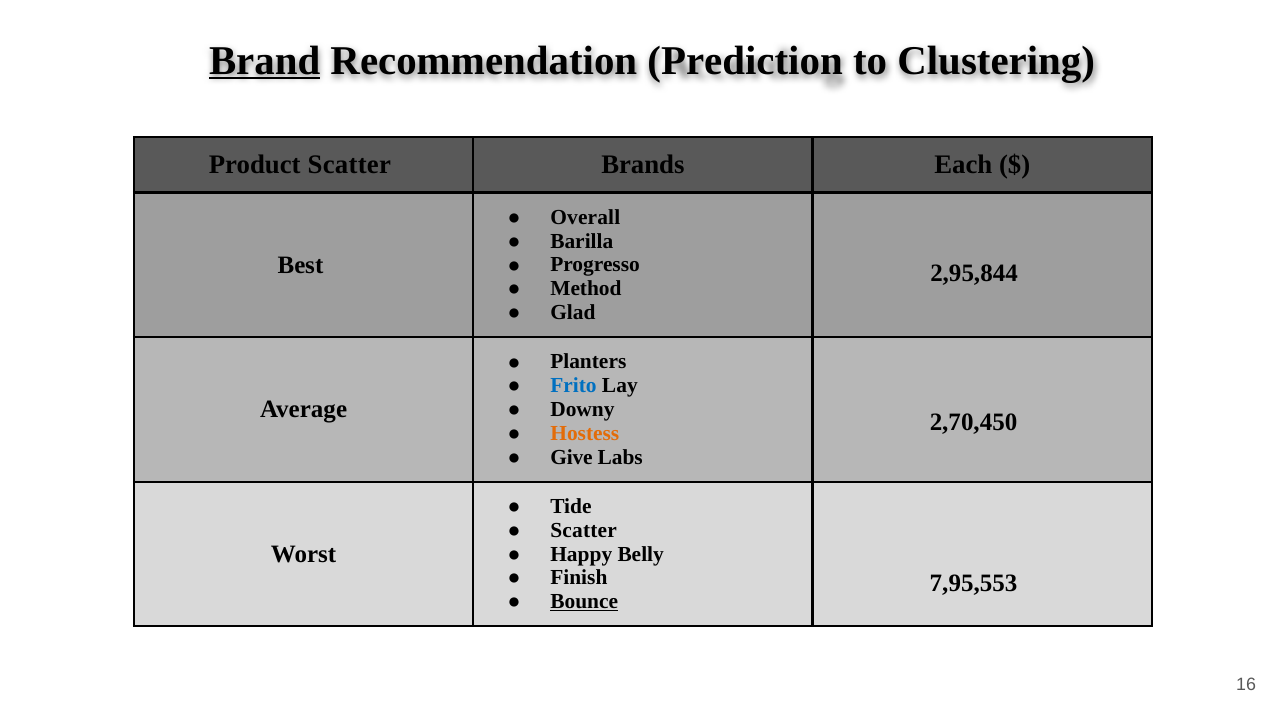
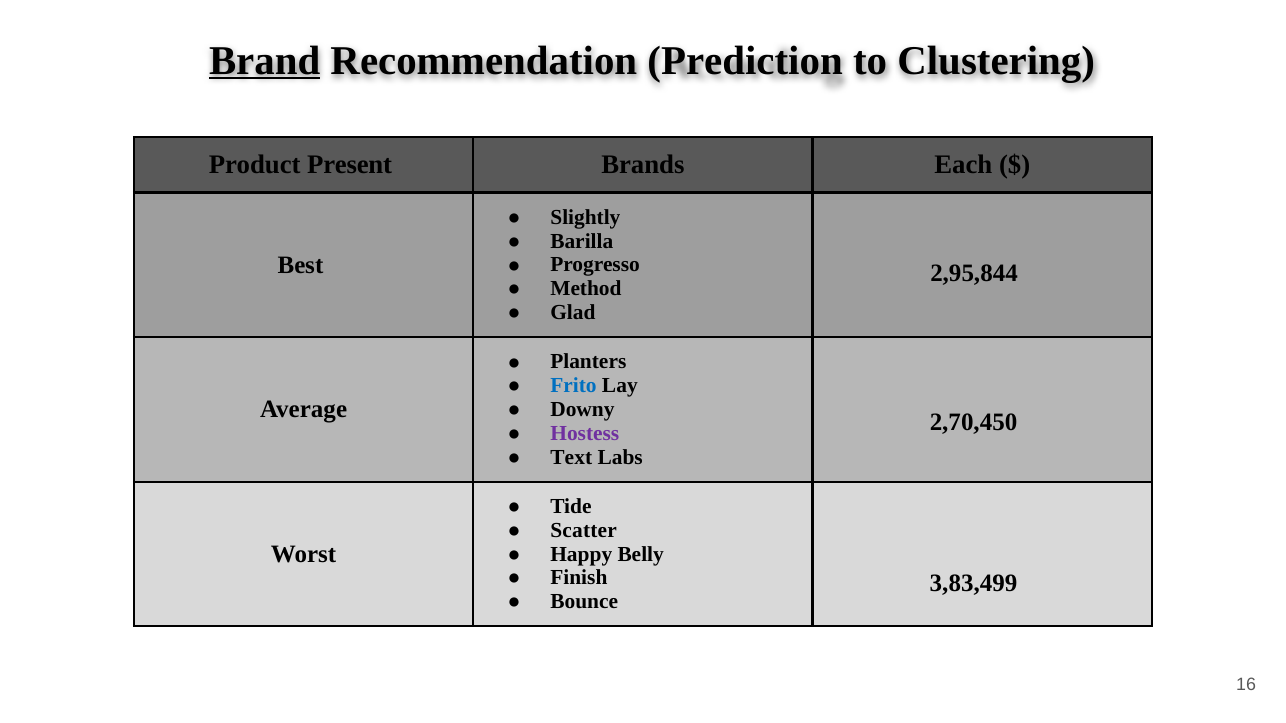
Product Scatter: Scatter -> Present (350, 165)
Overall: Overall -> Slightly (585, 217)
Hostess colour: orange -> purple (585, 434)
Give: Give -> Text (571, 457)
7,95,553: 7,95,553 -> 3,83,499 (974, 584)
Bounce underline: present -> none (584, 602)
